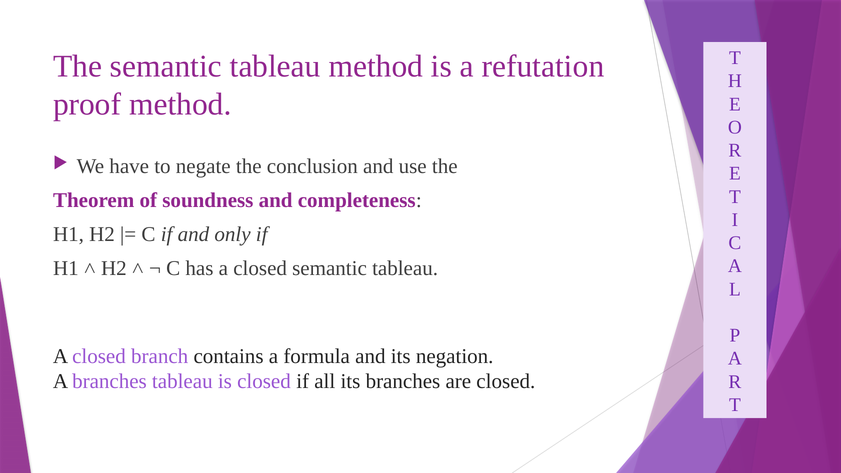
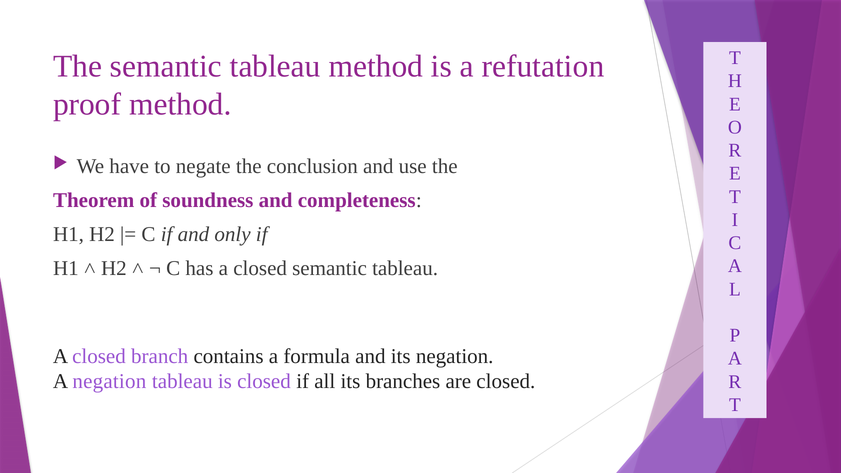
A branches: branches -> negation (109, 382)
